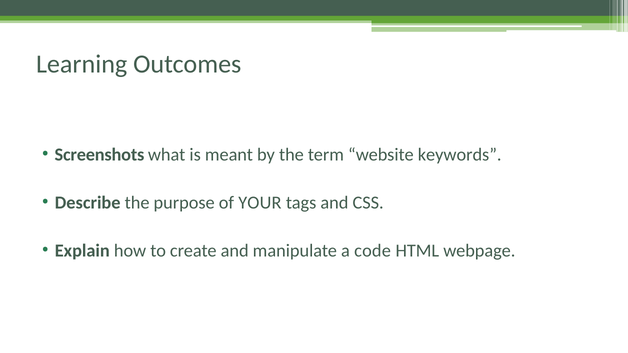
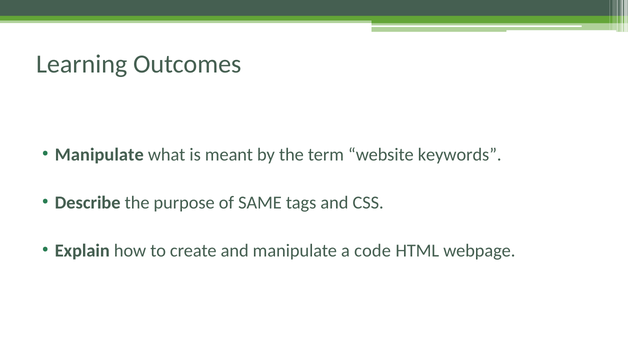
Screenshots: Screenshots -> Manipulate (99, 155)
YOUR: YOUR -> SAME (260, 203)
